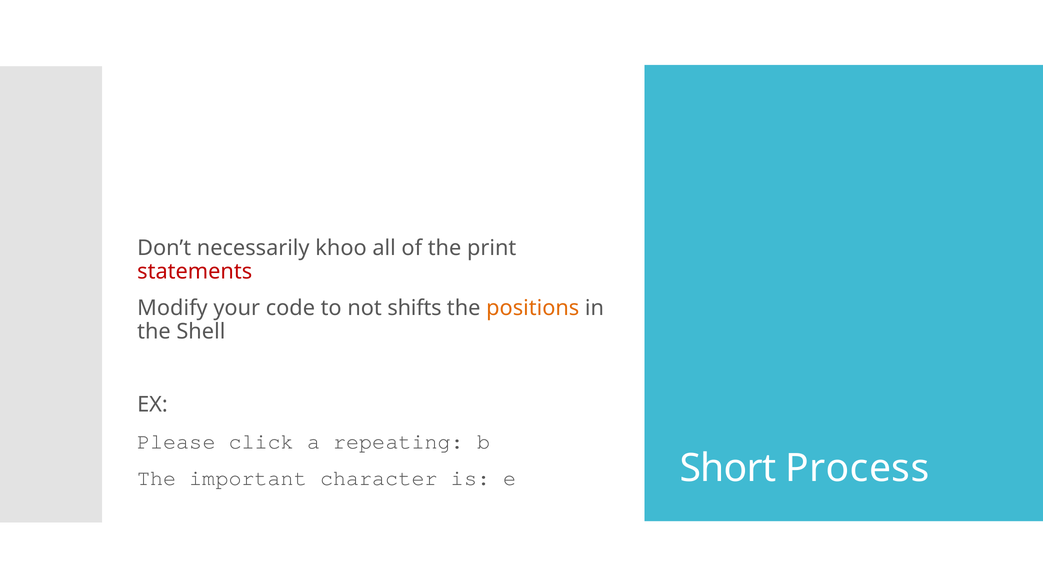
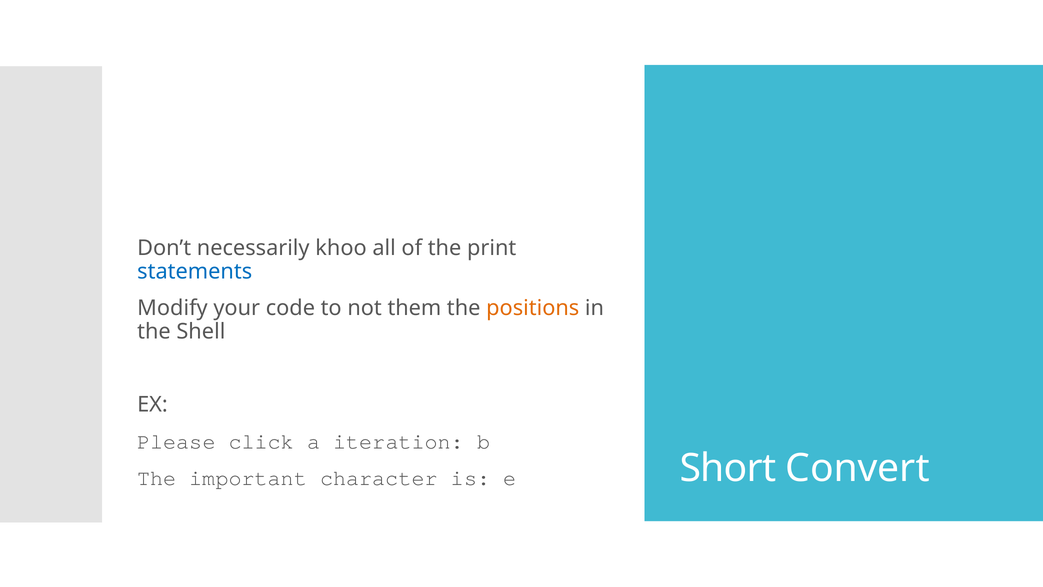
statements colour: red -> blue (195, 272)
shifts: shifts -> them (414, 308)
repeating: repeating -> iteration (399, 441)
Process: Process -> Convert (858, 468)
